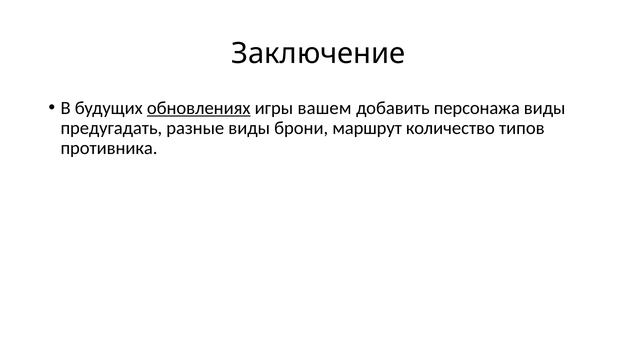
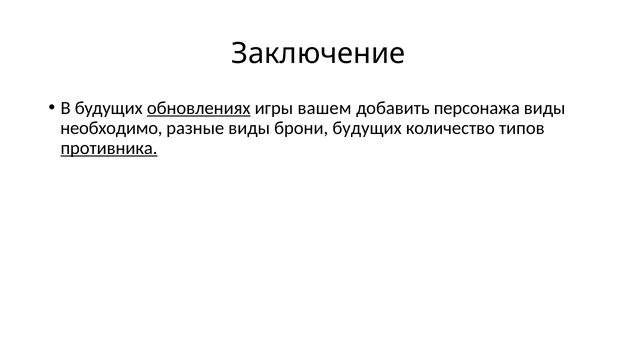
предугадать: предугадать -> необходимо (111, 128)
брони маршрут: маршрут -> будущих (367, 128)
противника underline: none -> present (109, 148)
